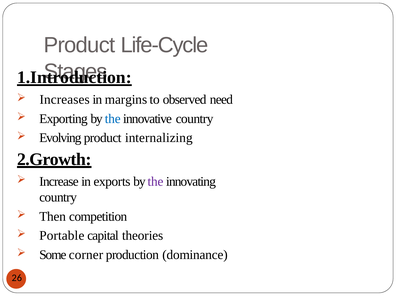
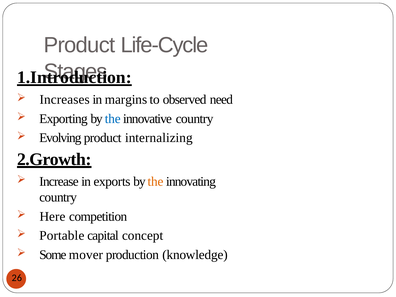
the colour: purple -> orange (156, 181)
Then: Then -> Here (53, 216)
theories: theories -> concept (143, 236)
corner: corner -> mover (86, 255)
dominance: dominance -> knowledge (195, 255)
